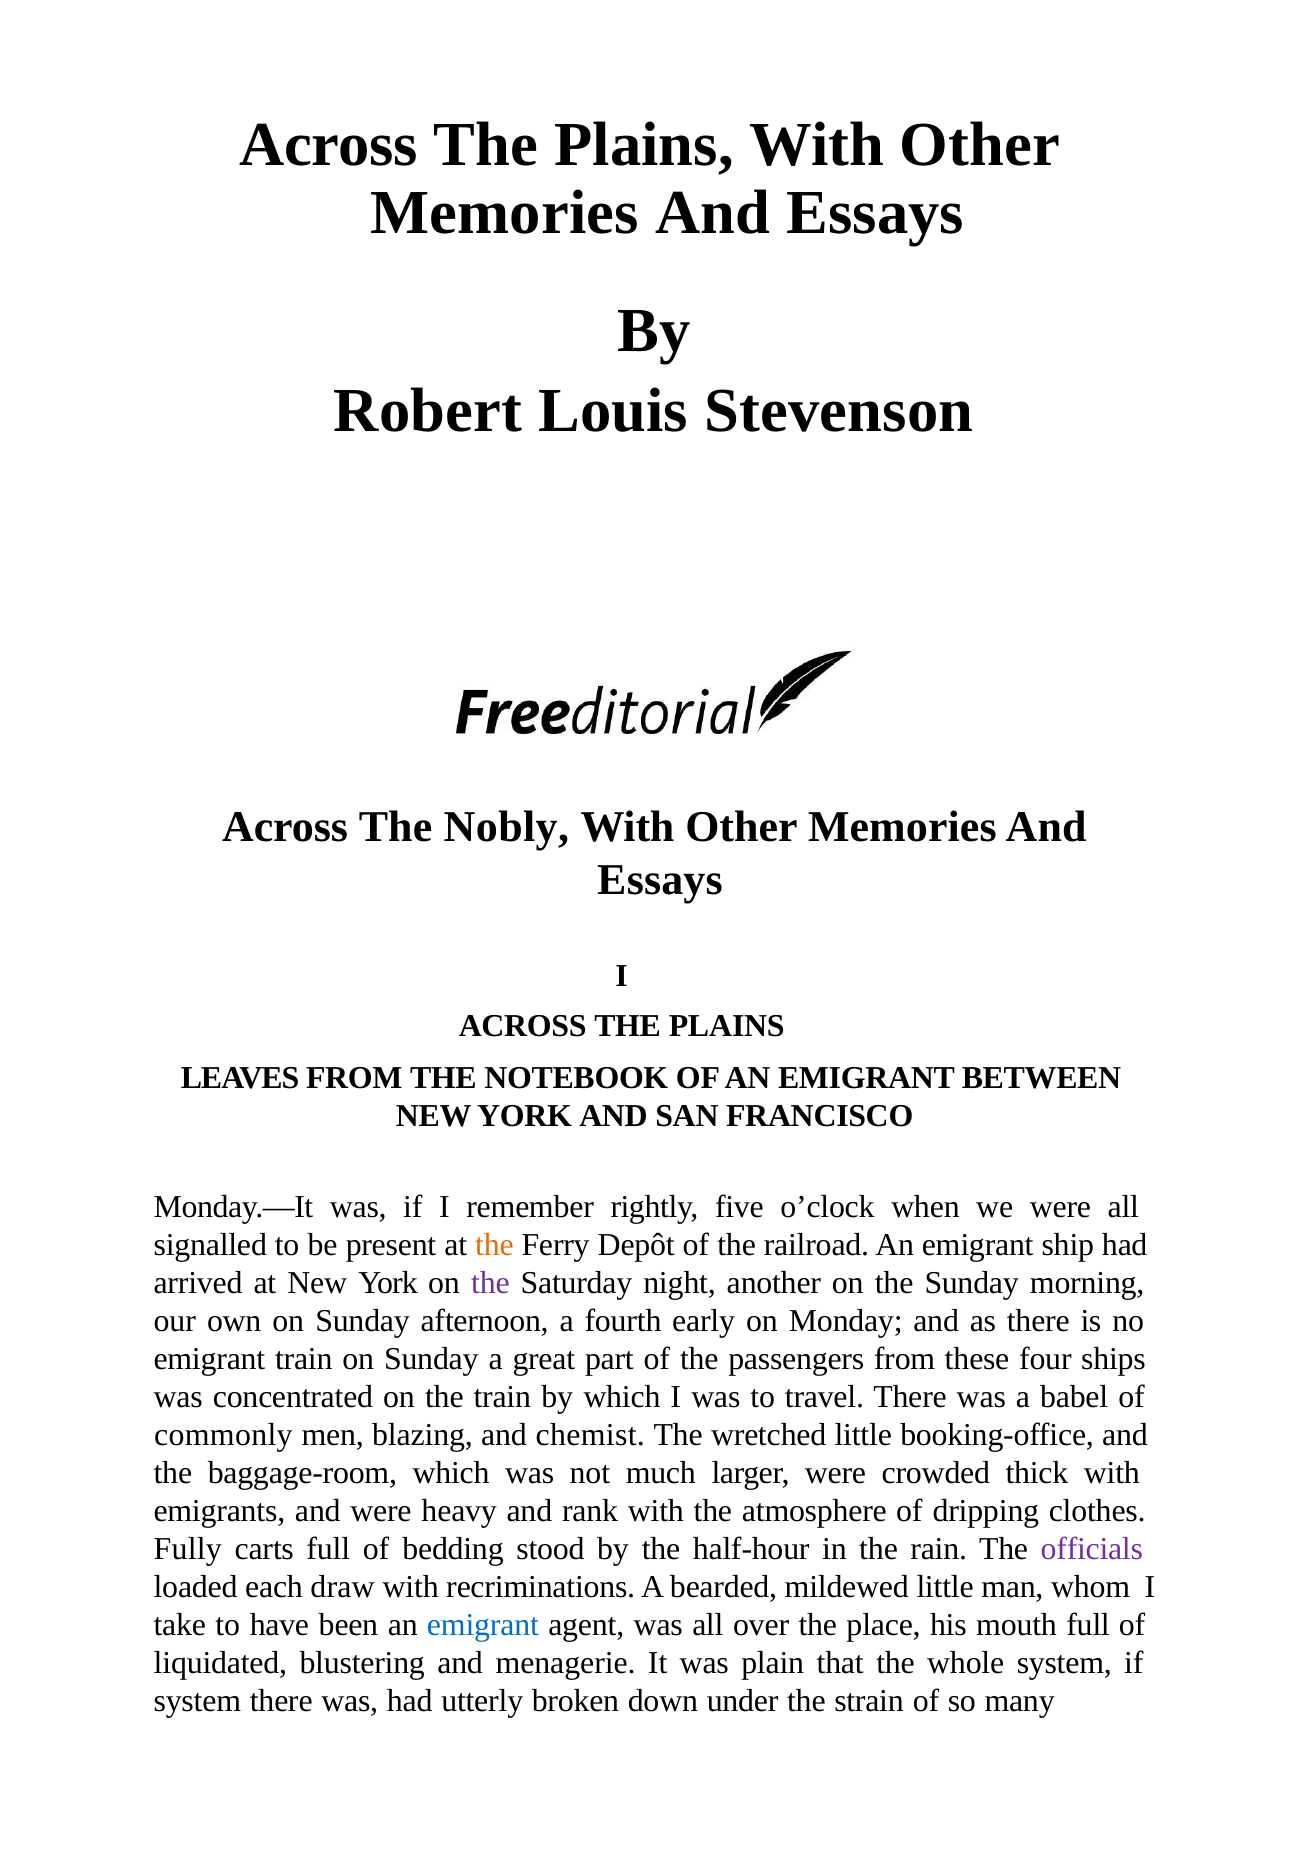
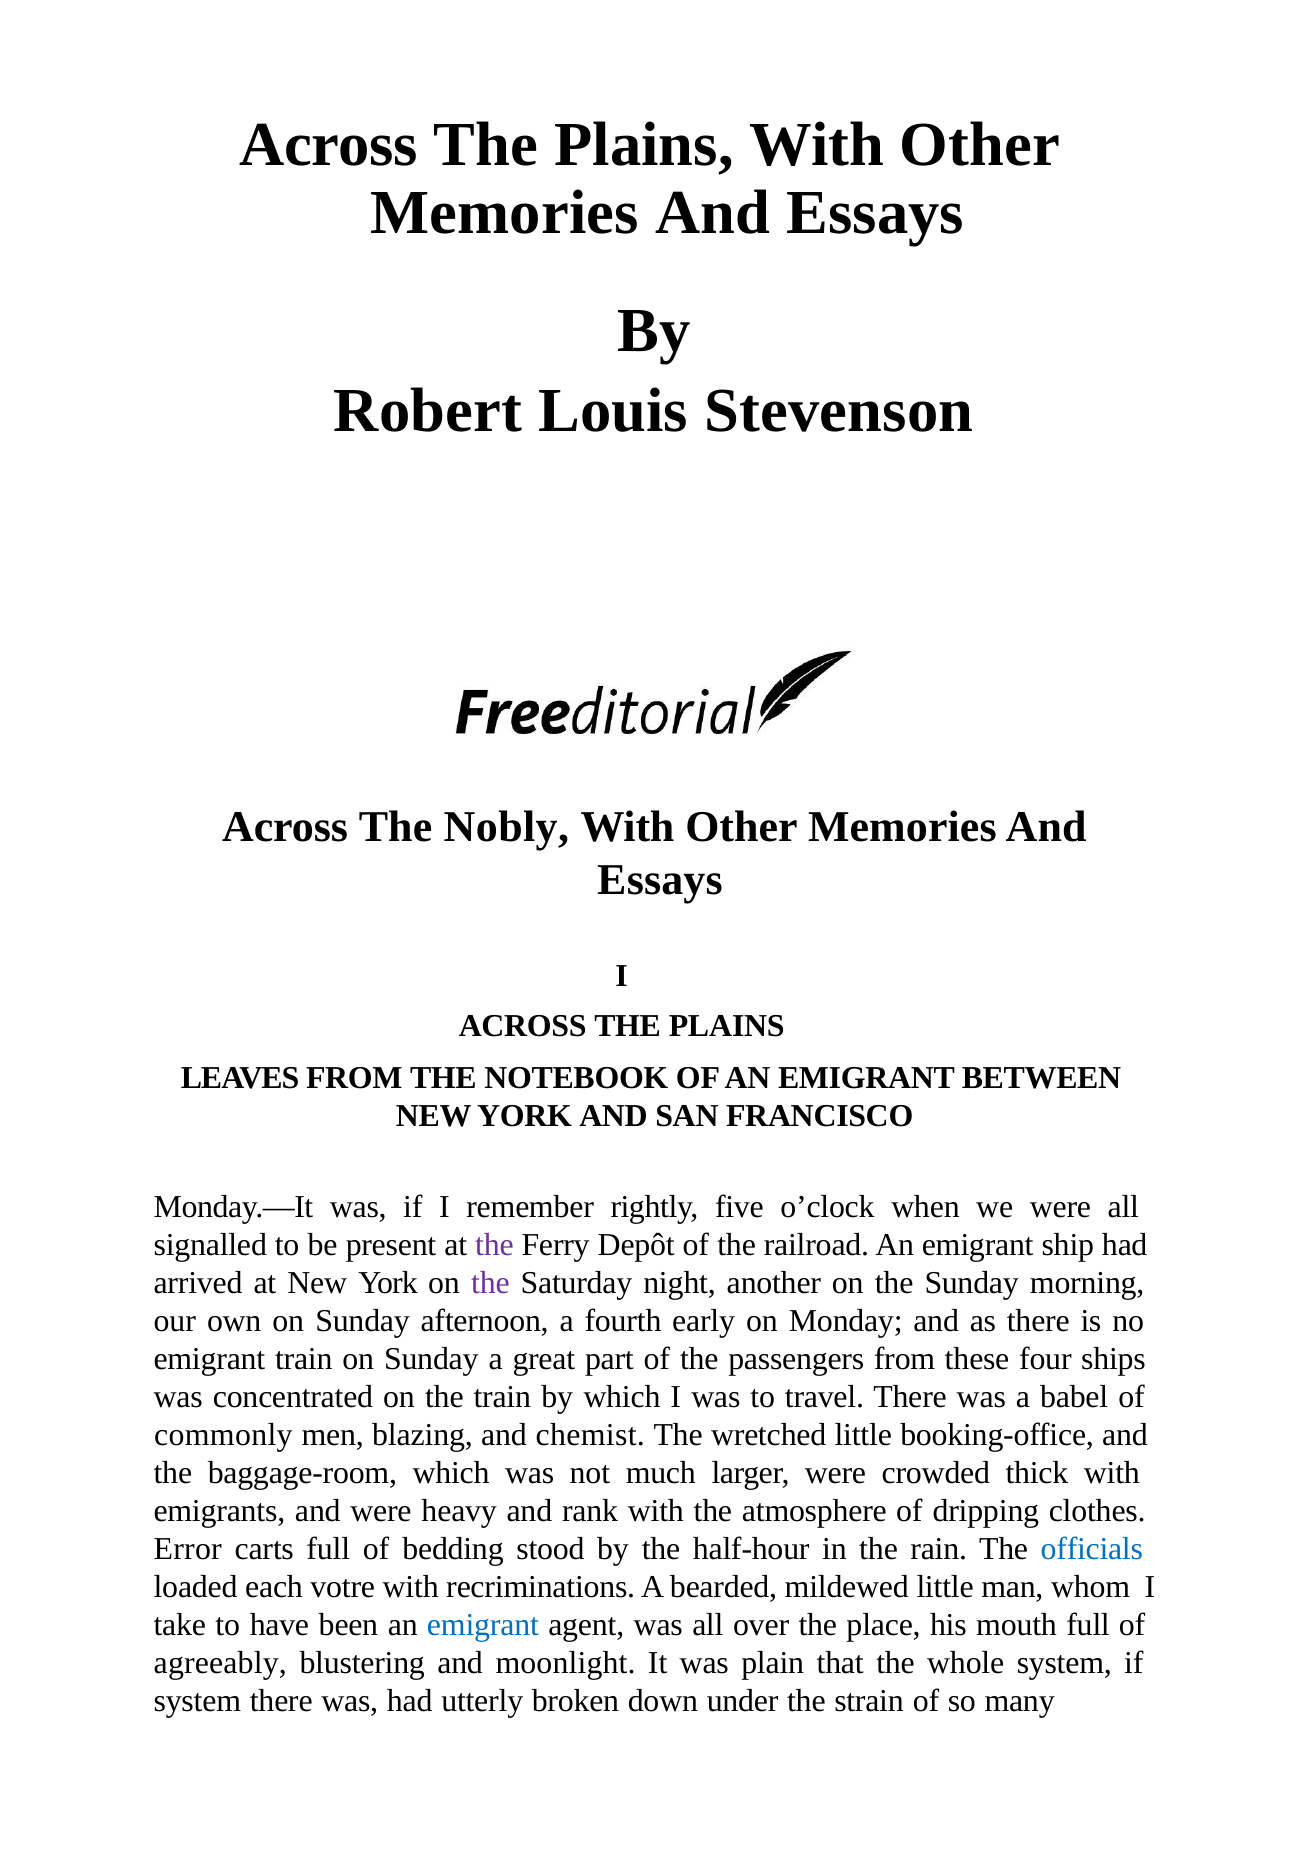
the colour: orange -> purple (494, 1245)
Fully: Fully -> Error (188, 1549)
officials colour: purple -> blue (1092, 1549)
draw: draw -> votre (343, 1587)
liquidated: liquidated -> agreeably (220, 1663)
menagerie: menagerie -> moonlight (566, 1663)
